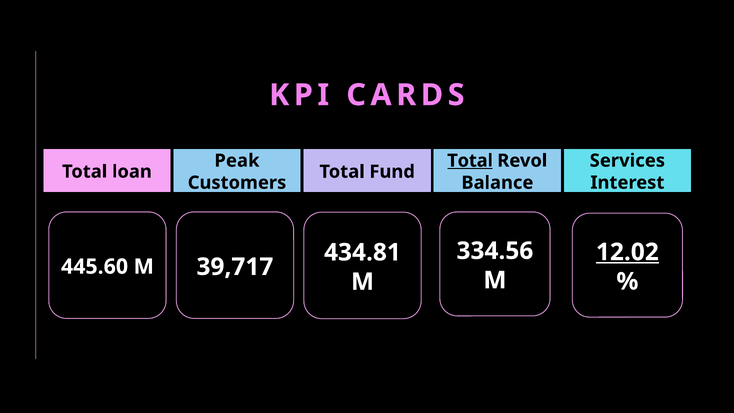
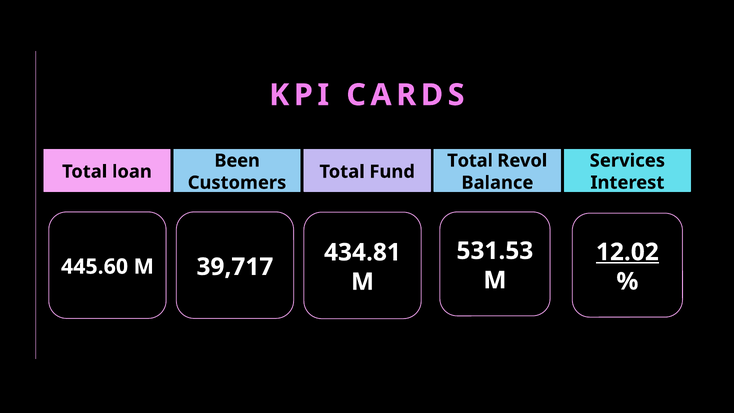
Peak: Peak -> Been (237, 161)
Total underline: present -> none (470, 161)
334.56: 334.56 -> 531.53 (495, 251)
